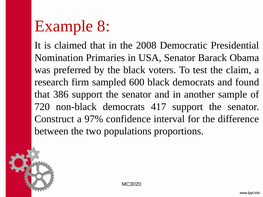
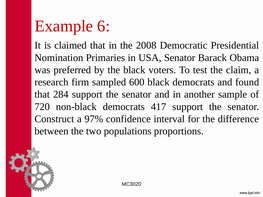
8: 8 -> 6 (104, 26)
386: 386 -> 284 (61, 95)
